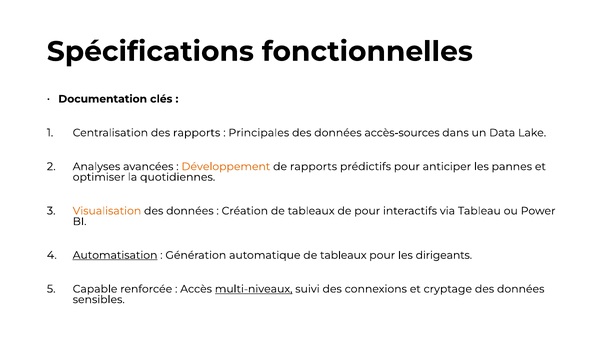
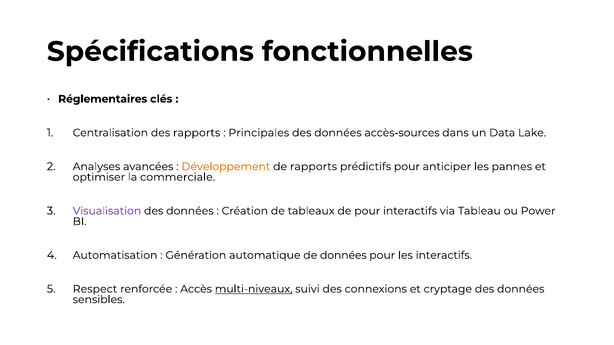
Documentation: Documentation -> Réglementaires (103, 99)
quotidiennes: quotidiennes -> commerciale (178, 177)
Visualisation colour: orange -> purple (107, 211)
Automatisation underline: present -> none (115, 256)
automatique de tableaux: tableaux -> données (343, 256)
les dirigeants: dirigeants -> interactifs (444, 256)
Capable: Capable -> Respect (95, 289)
